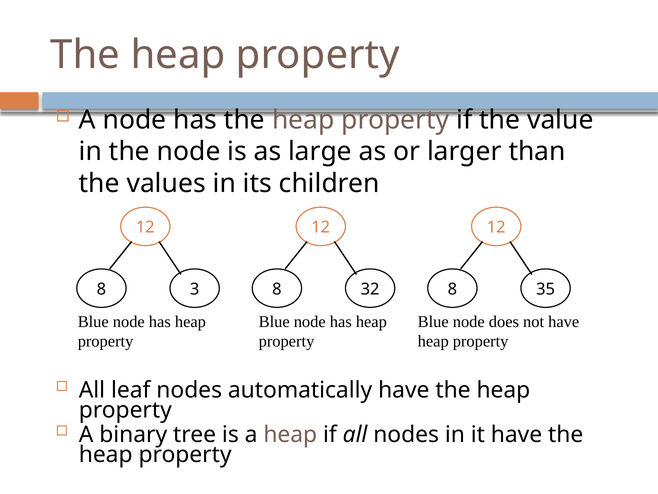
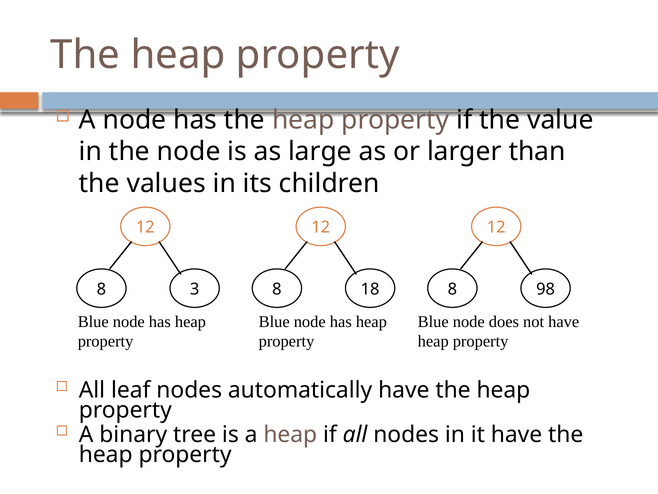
32: 32 -> 18 (370, 289)
35: 35 -> 98 (546, 289)
